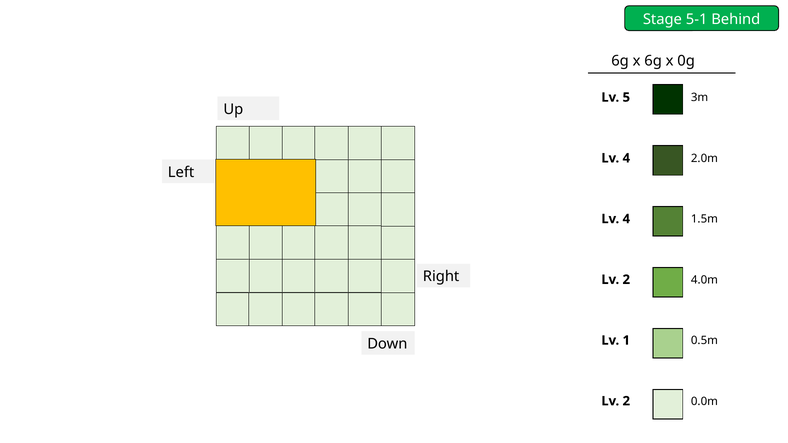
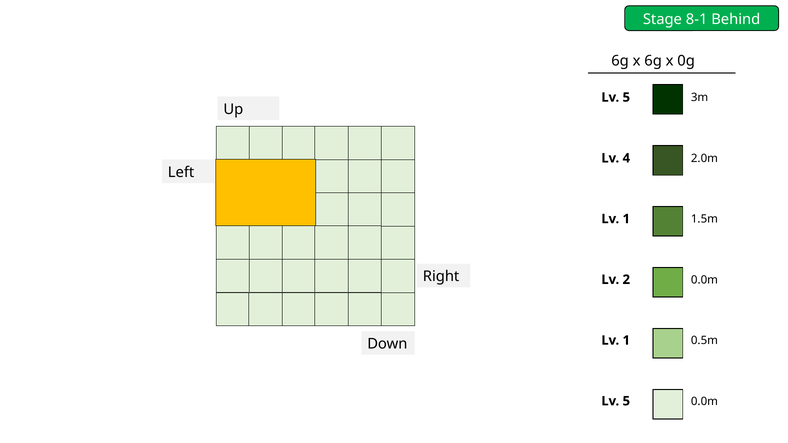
5-1: 5-1 -> 8-1 (697, 19)
4: 4 -> 1 (626, 219)
4.0m: 4.0m -> 0.0m (704, 280)
2: 2 -> 5 (626, 401)
